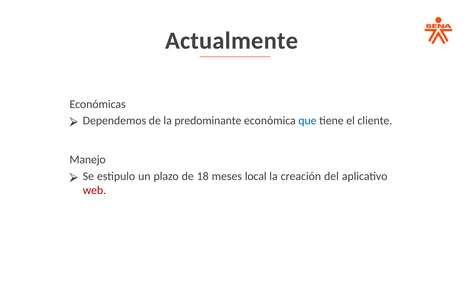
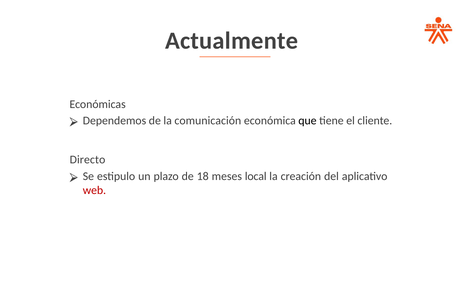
predominante: predominante -> comunicación (208, 121)
que colour: blue -> black (307, 121)
Manejo: Manejo -> Directo (87, 159)
